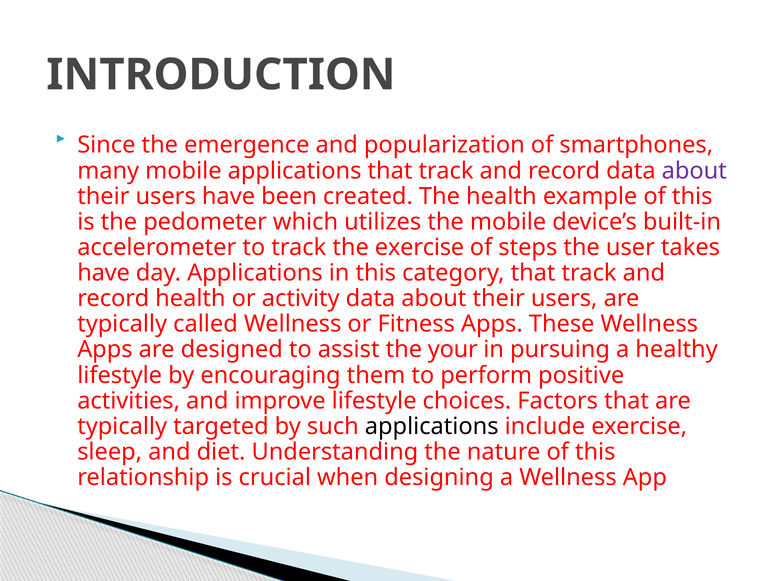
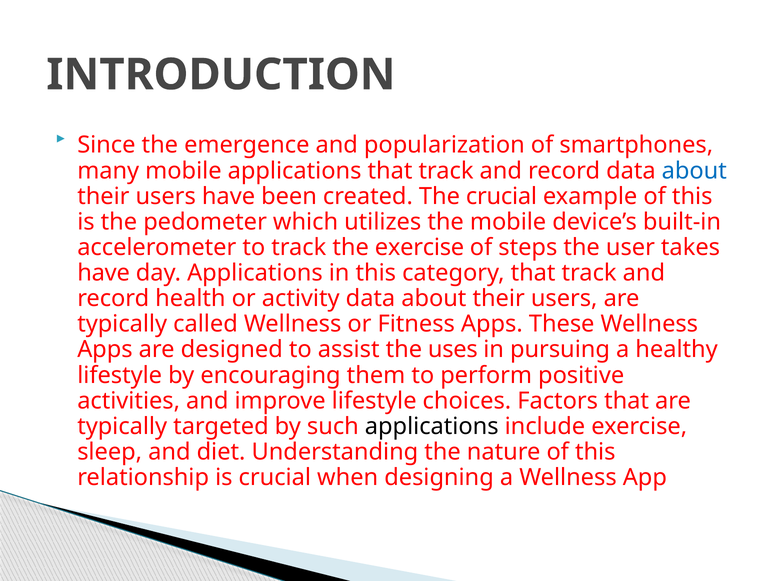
about colour: purple -> blue (694, 171)
The health: health -> crucial (502, 196)
your: your -> uses (453, 349)
